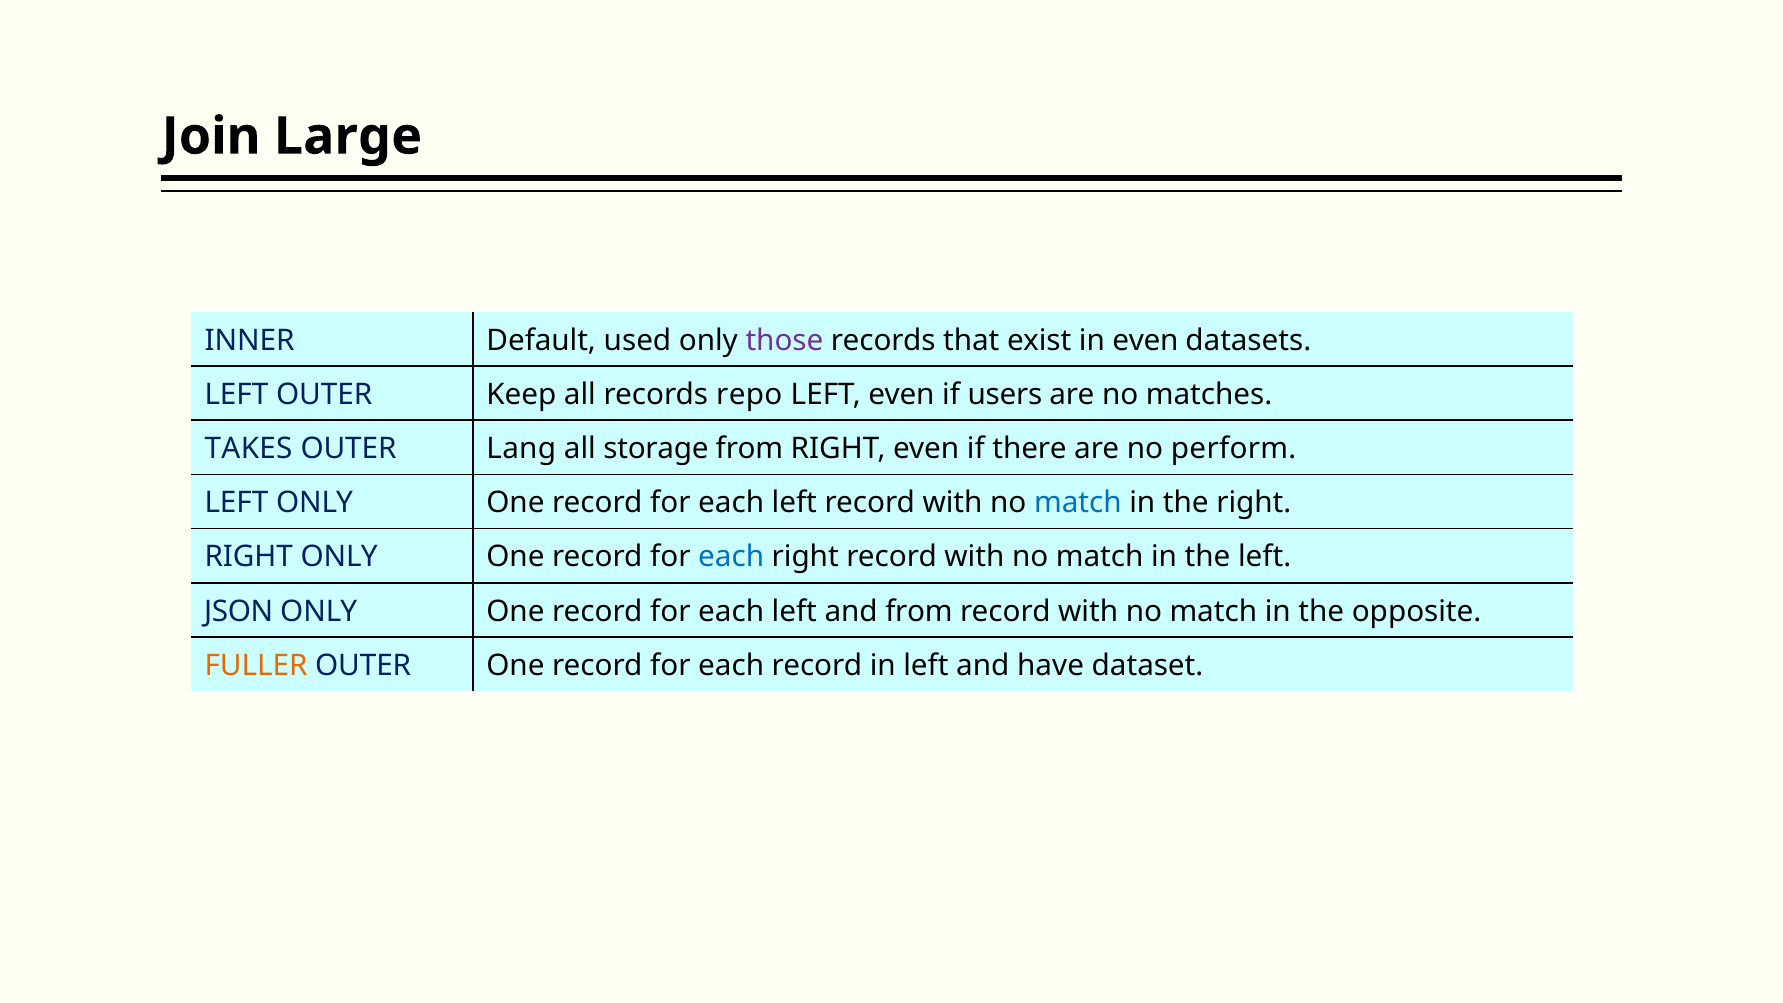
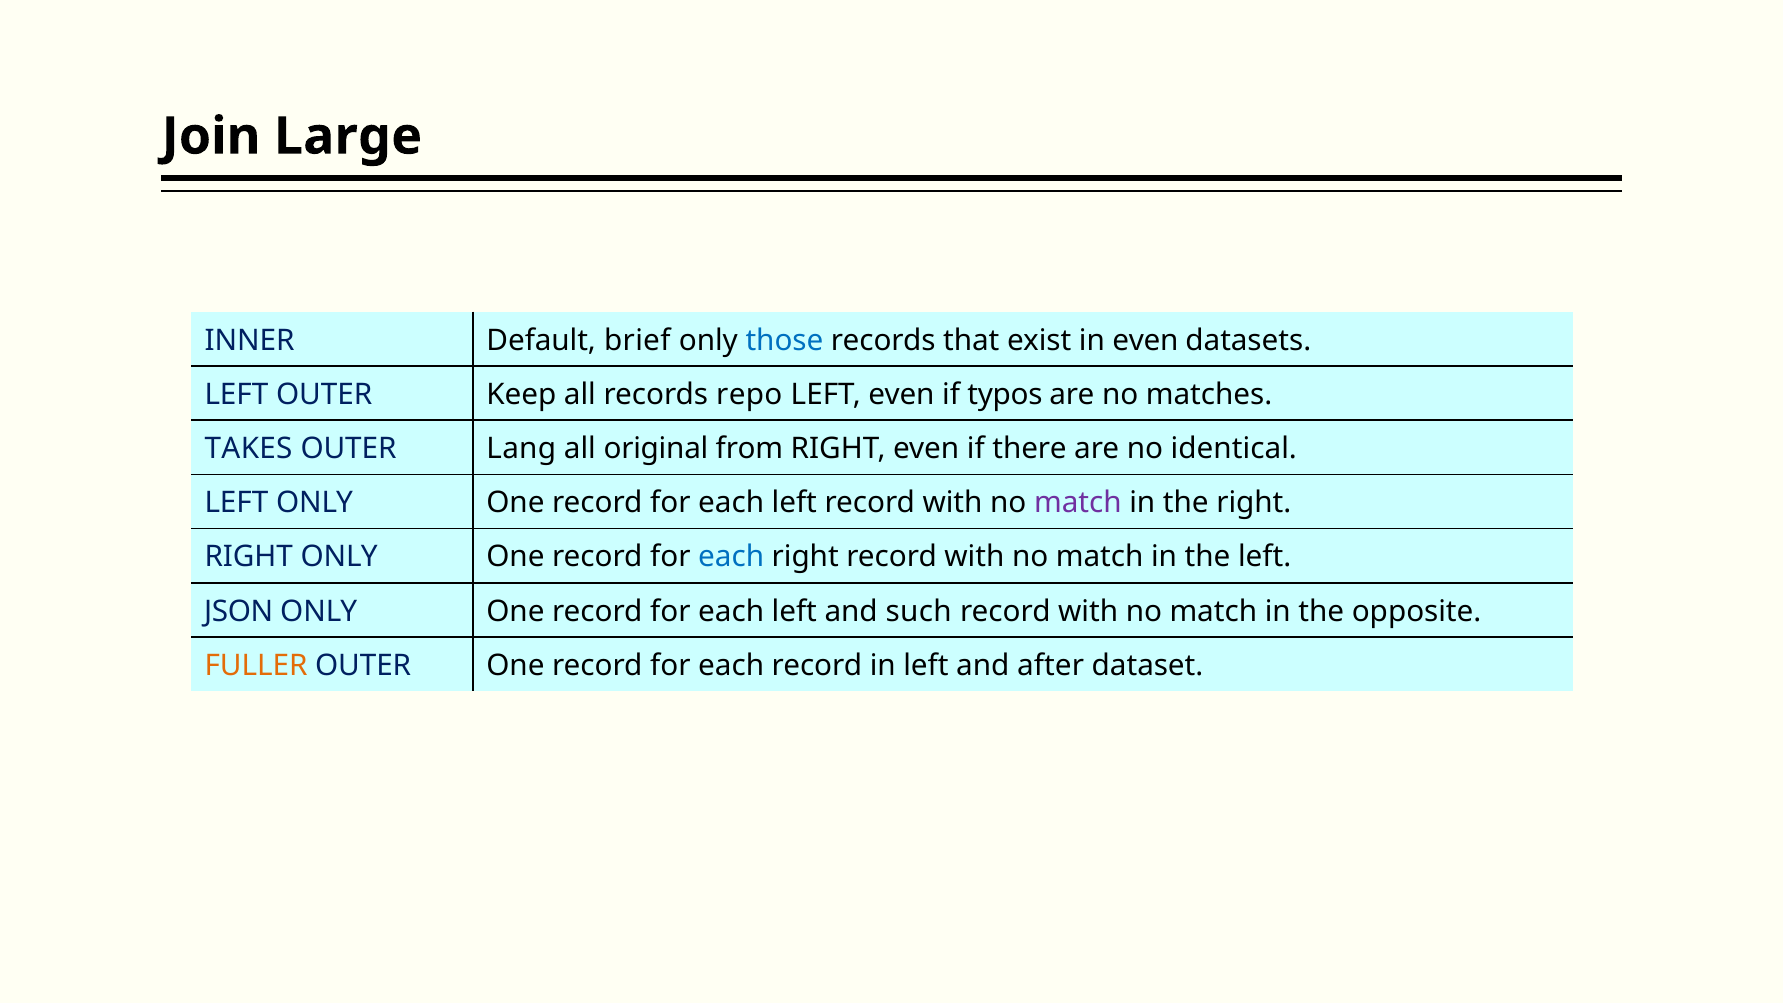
used: used -> brief (637, 340)
those colour: purple -> blue (784, 340)
users: users -> typos (1005, 394)
storage: storage -> original (656, 449)
perform: perform -> identical (1234, 449)
match colour: blue -> purple (1078, 503)
and from: from -> such (919, 611)
have: have -> after (1051, 666)
